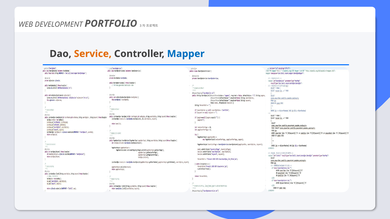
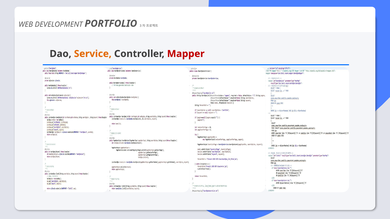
Mapper colour: blue -> red (186, 54)
